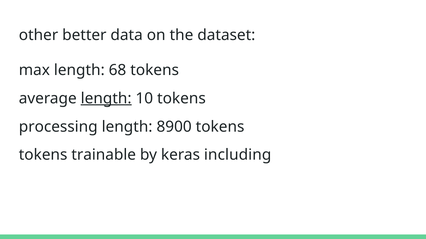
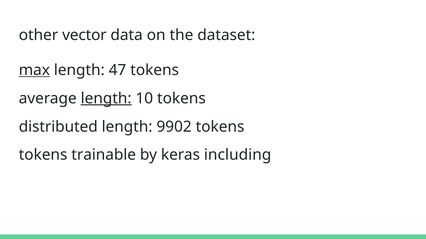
better: better -> vector (84, 35)
max underline: none -> present (34, 70)
68: 68 -> 47 (117, 70)
processing: processing -> distributed (58, 127)
8900: 8900 -> 9902 (174, 127)
